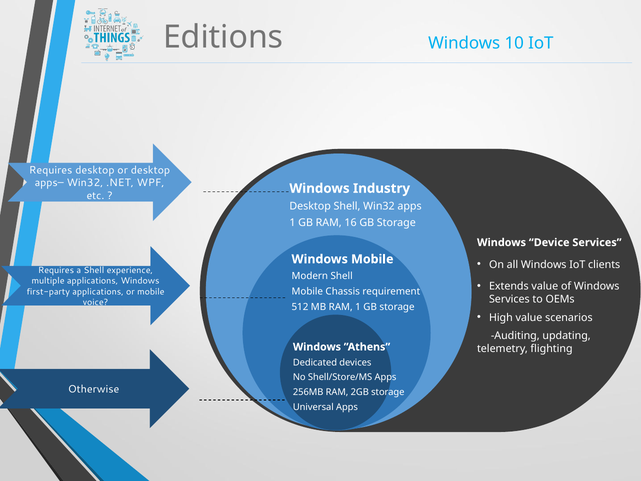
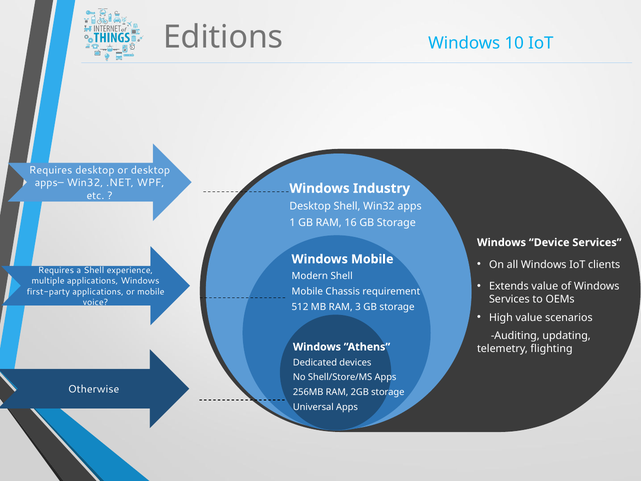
RAM 1: 1 -> 3 (358, 307)
